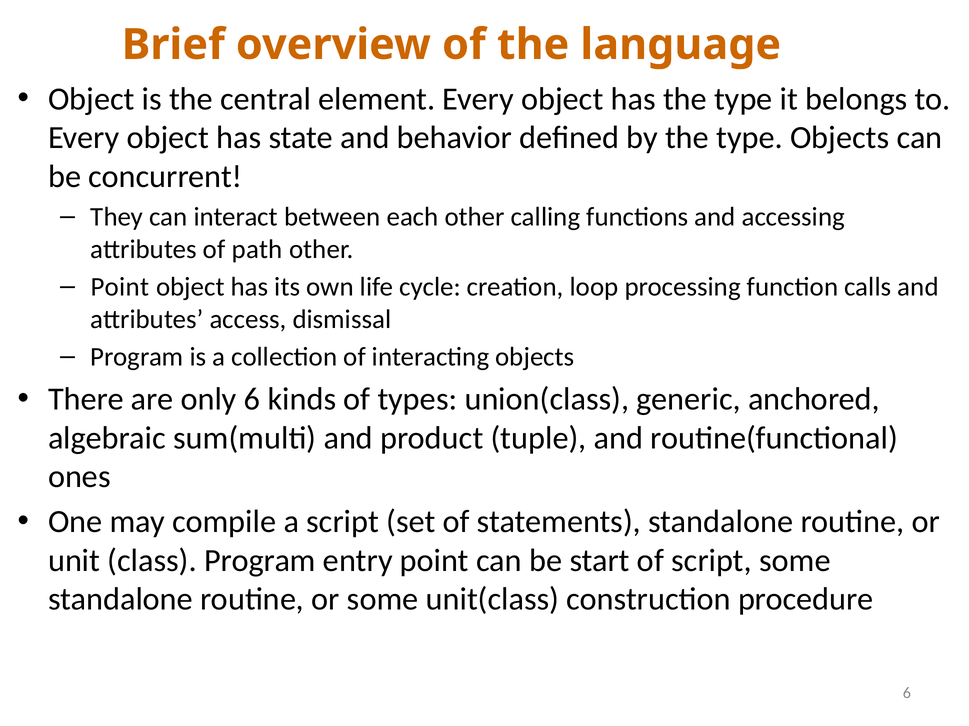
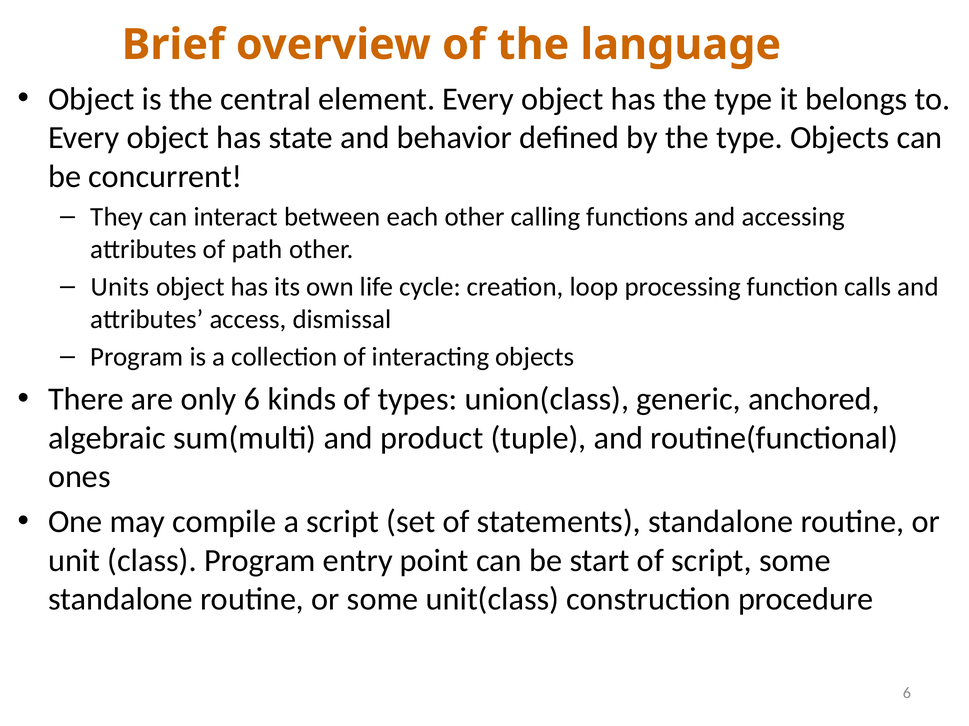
Point: Point -> Units (120, 287)
